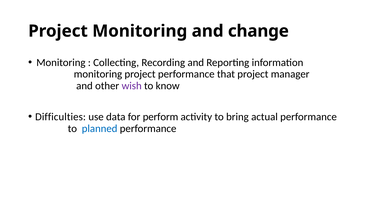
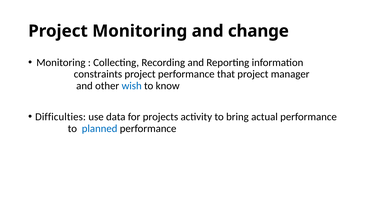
monitoring: monitoring -> constraints (98, 74)
wish colour: purple -> blue (132, 86)
perform: perform -> projects (160, 117)
